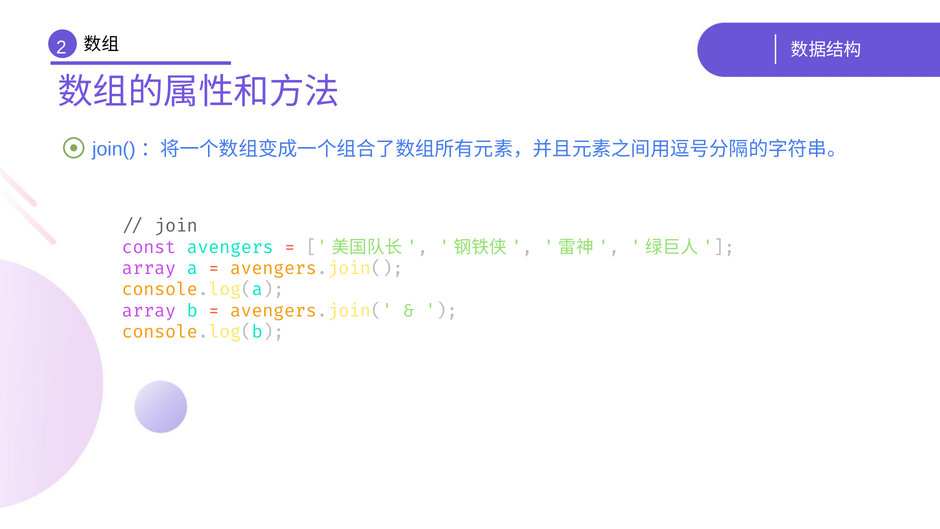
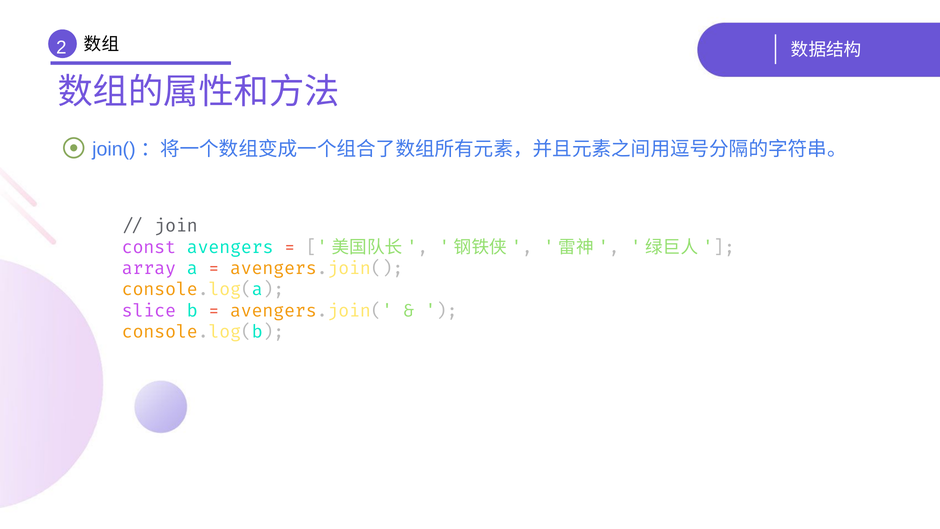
array: array -> slice (149, 311)
